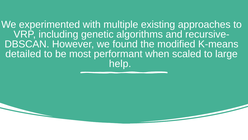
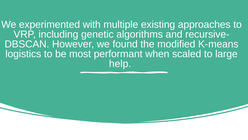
detailed: detailed -> logistics (23, 54)
